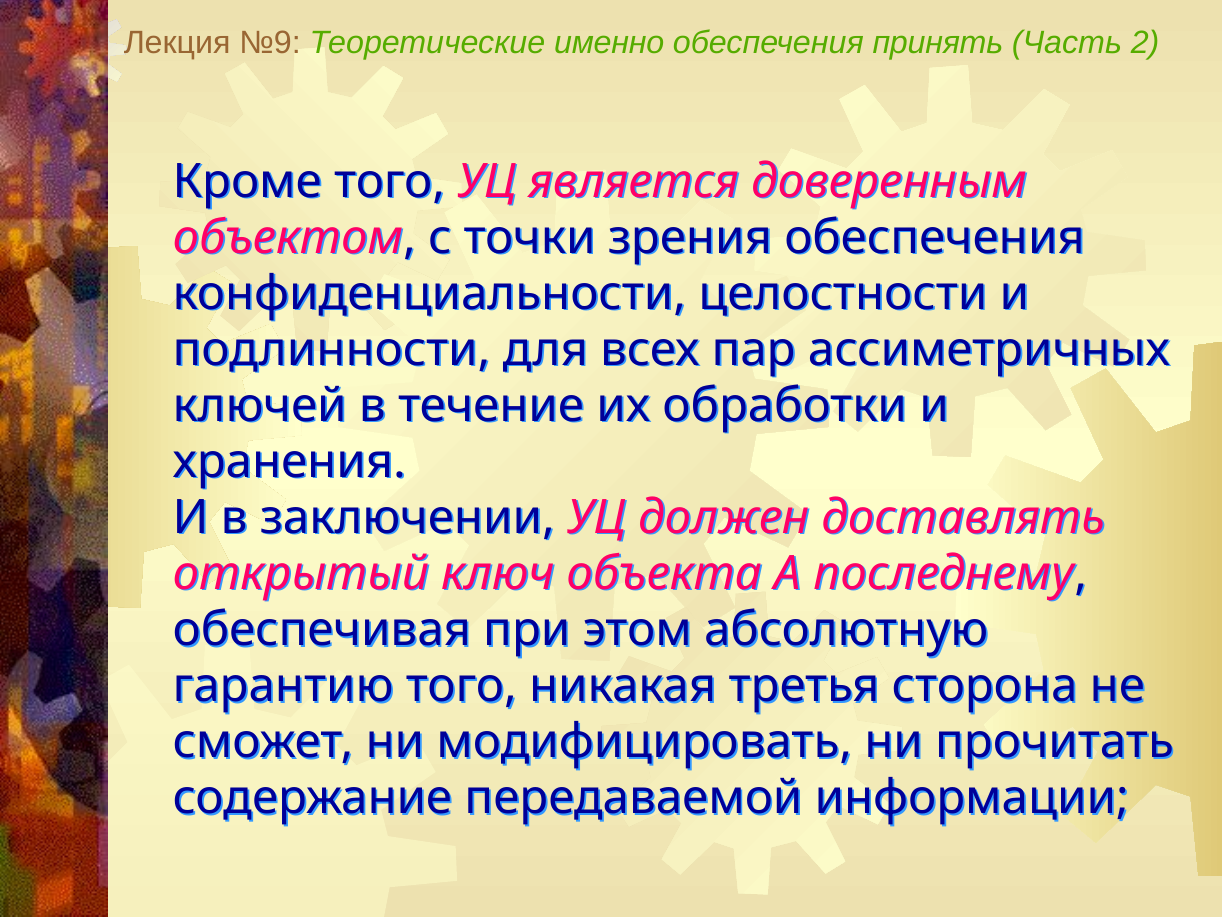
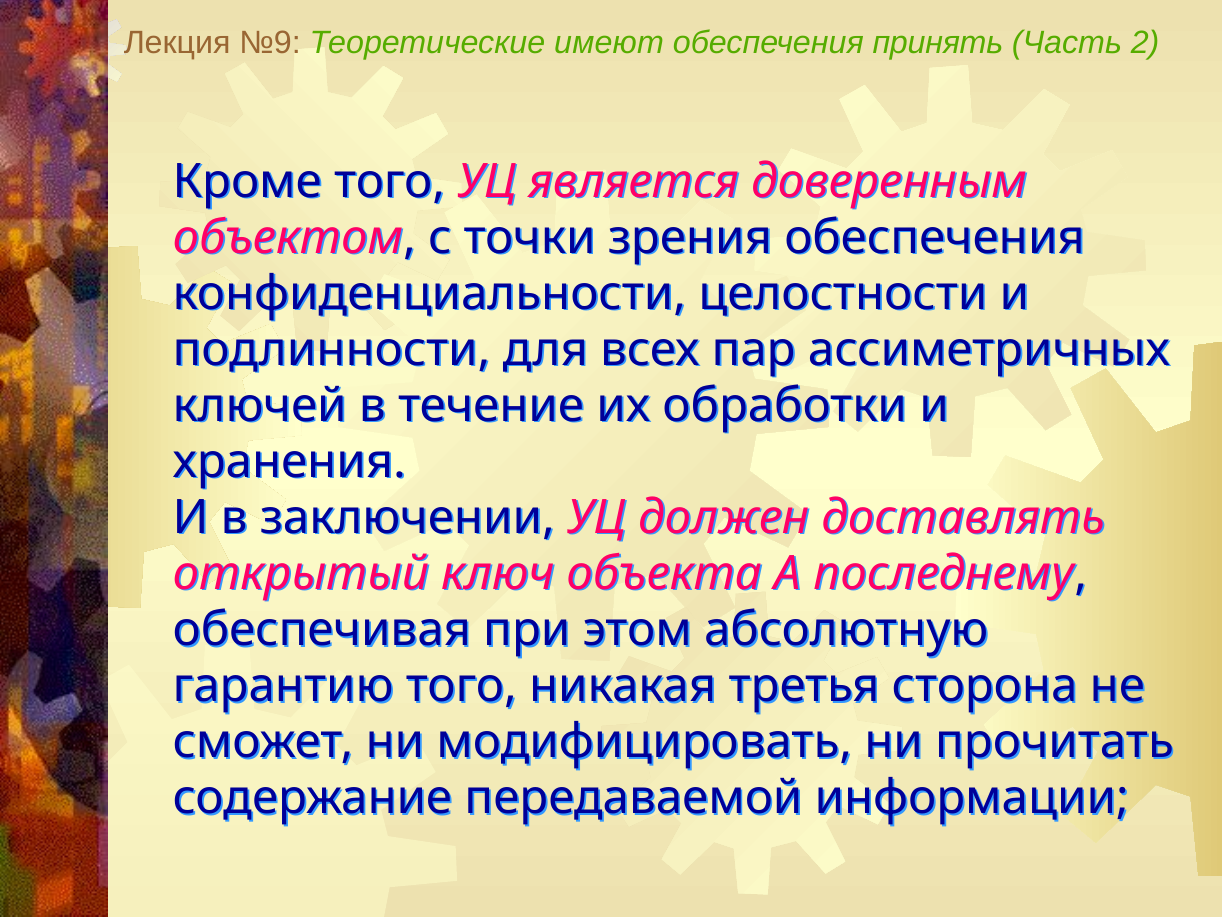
именно: именно -> имеют (609, 43)
